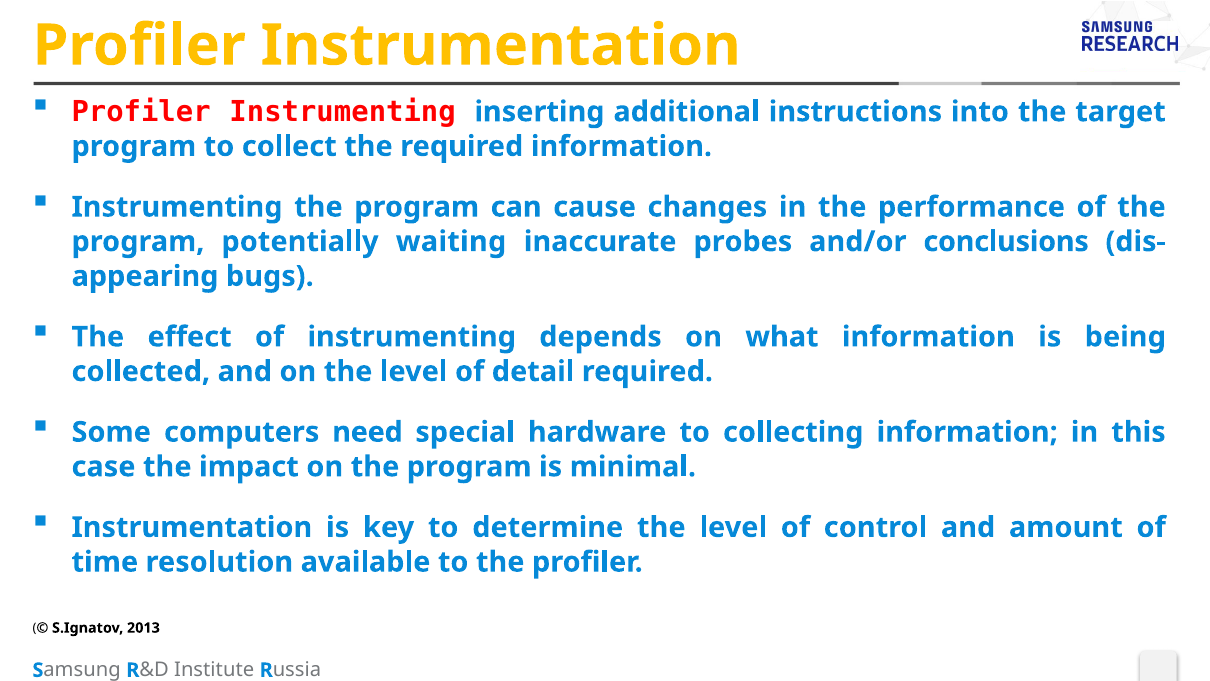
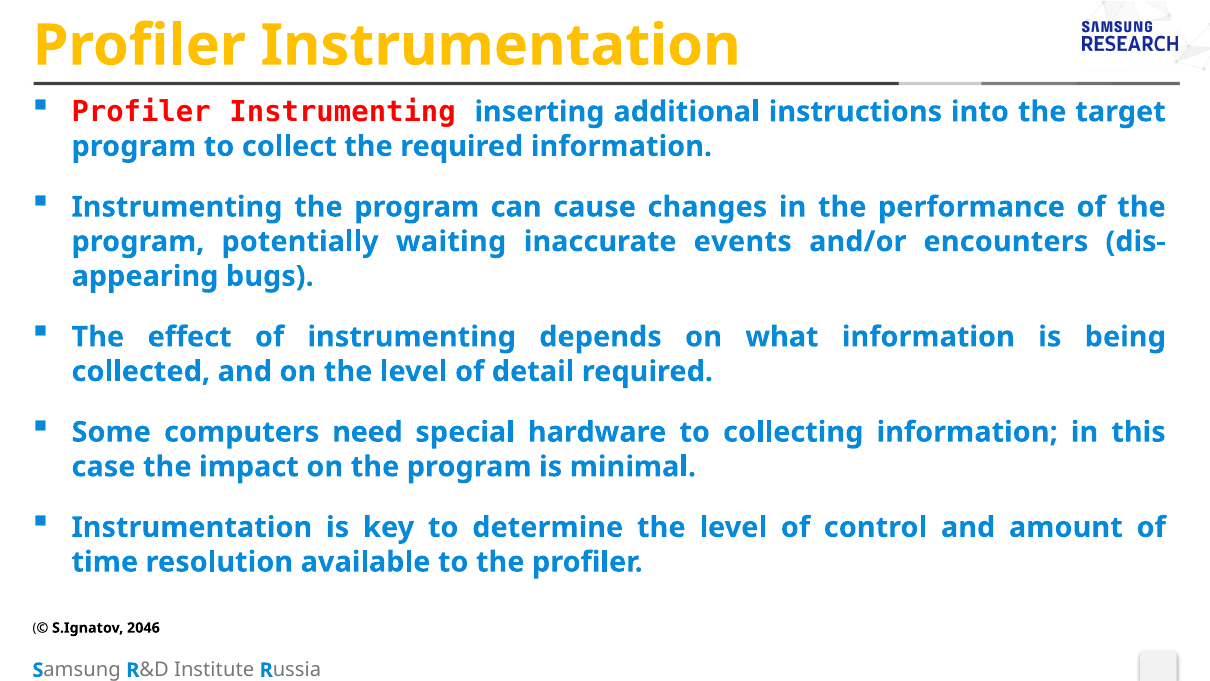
probes: probes -> events (743, 242)
conclusions: conclusions -> encounters (1006, 242)
2013: 2013 -> 2046 (143, 628)
